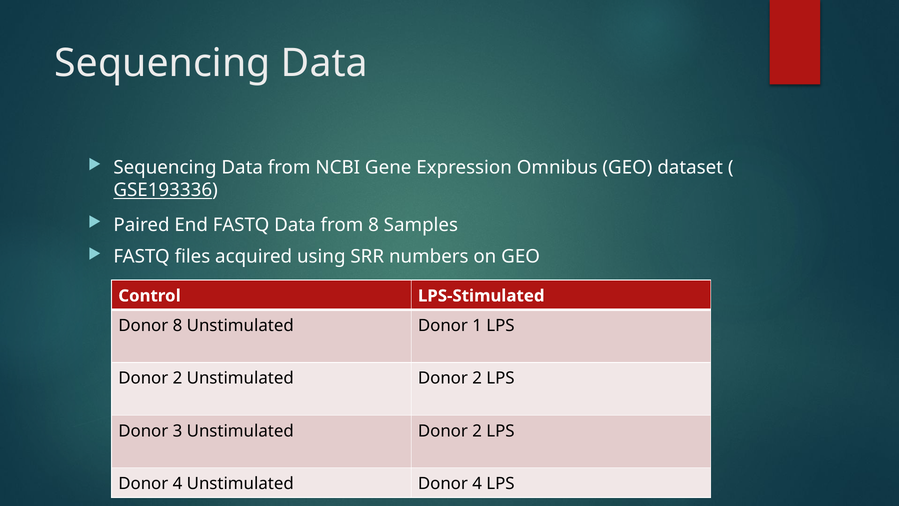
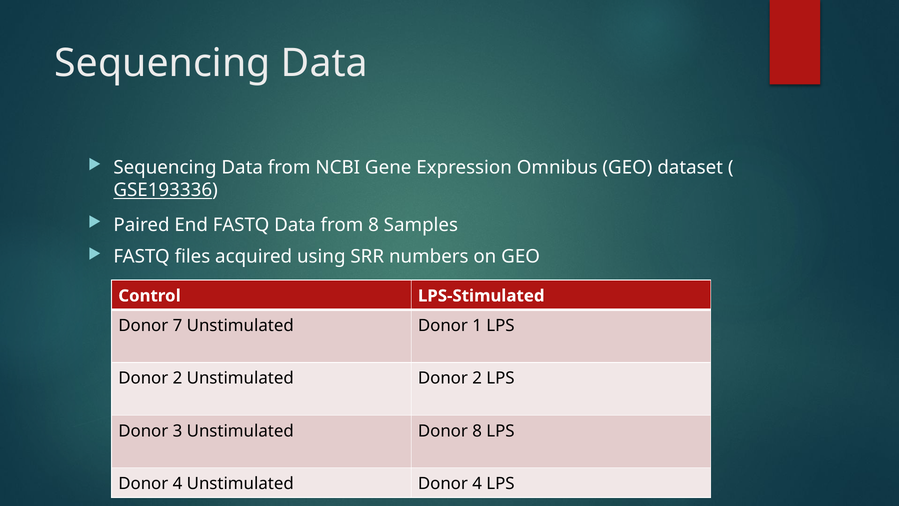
Donor 8: 8 -> 7 (177, 325)
3 Unstimulated Donor 2: 2 -> 8 (477, 431)
